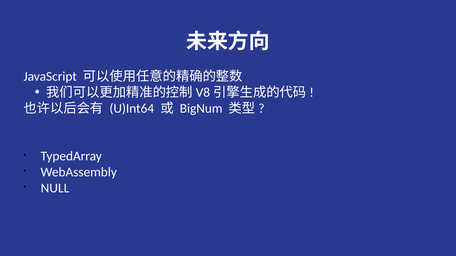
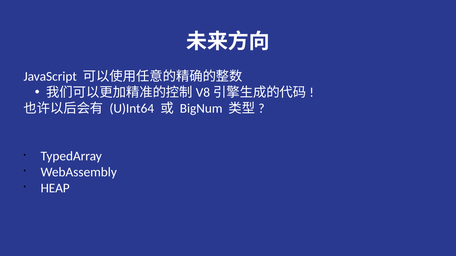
NULL: NULL -> HEAP (55, 188)
